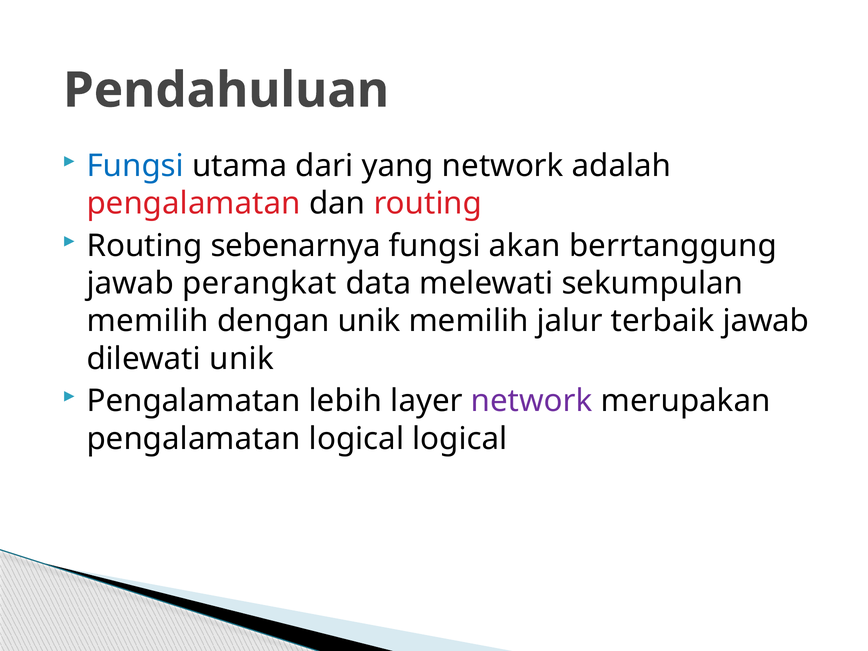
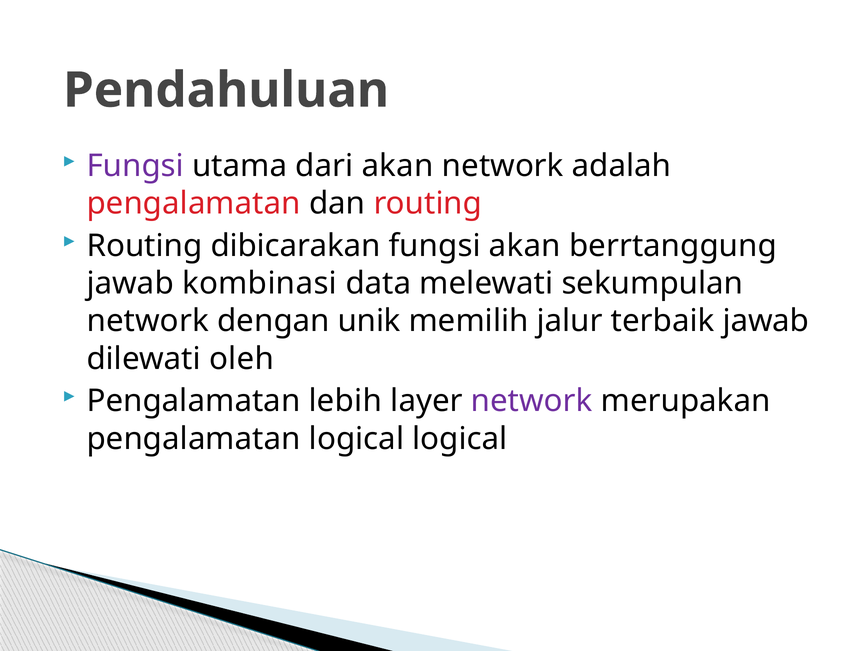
Fungsi colour: blue -> purple (135, 166)
dari yang: yang -> akan (398, 166)
sebenarnya: sebenarnya -> dibicarakan (296, 246)
perangkat: perangkat -> kombinasi (259, 283)
memilih: memilih -> network (148, 321)
dilewati unik: unik -> oleh (242, 359)
